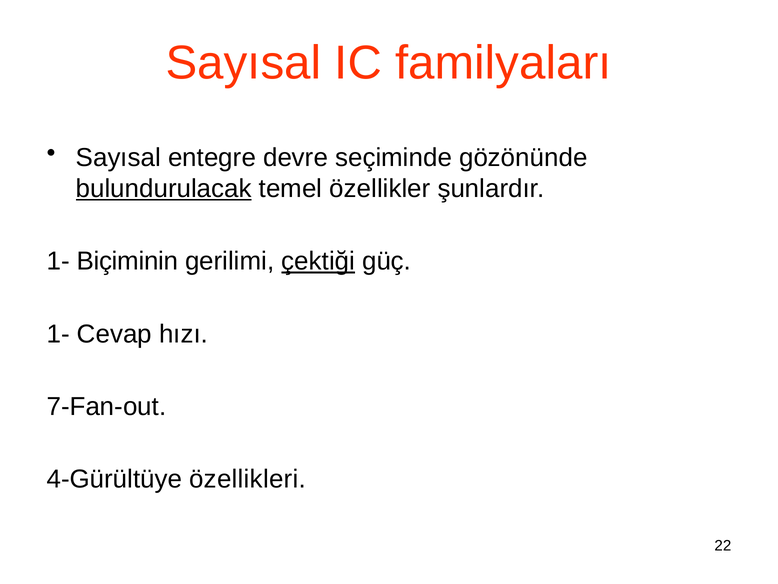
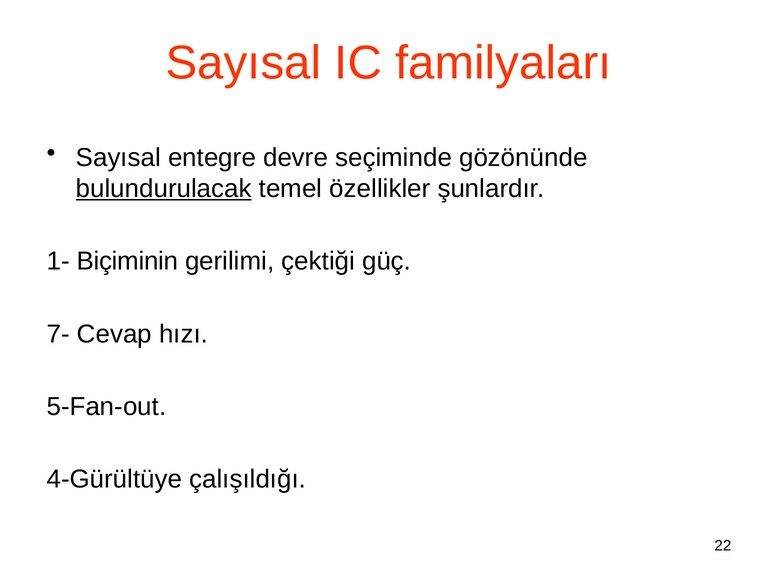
çektiği underline: present -> none (318, 261)
1-: 1- -> 7- (58, 334)
7-Fan-out: 7-Fan-out -> 5-Fan-out (106, 406)
özellikleri: özellikleri -> çalışıldığı (248, 479)
